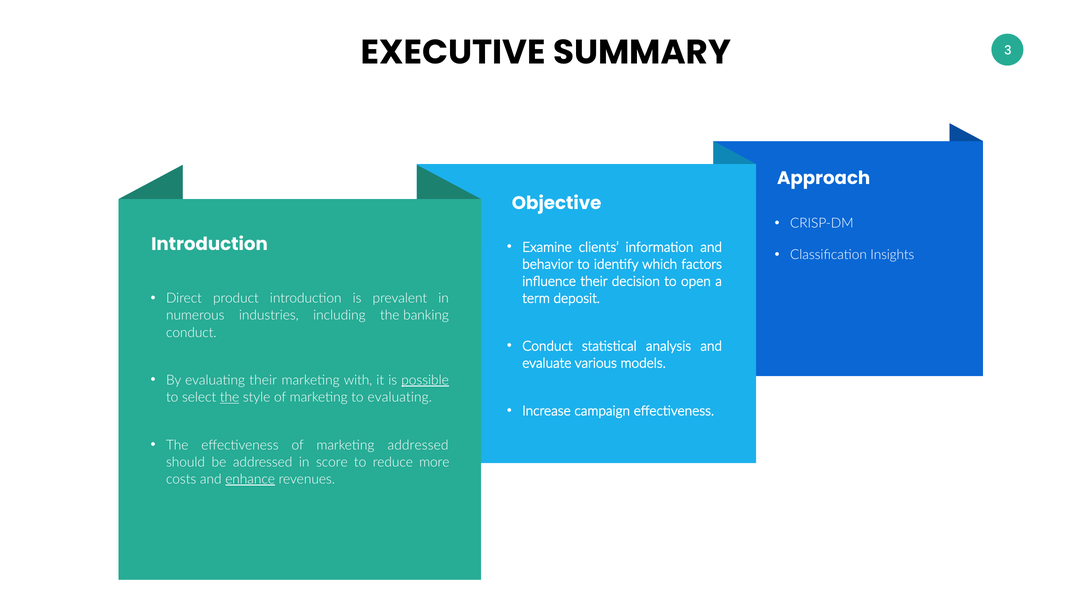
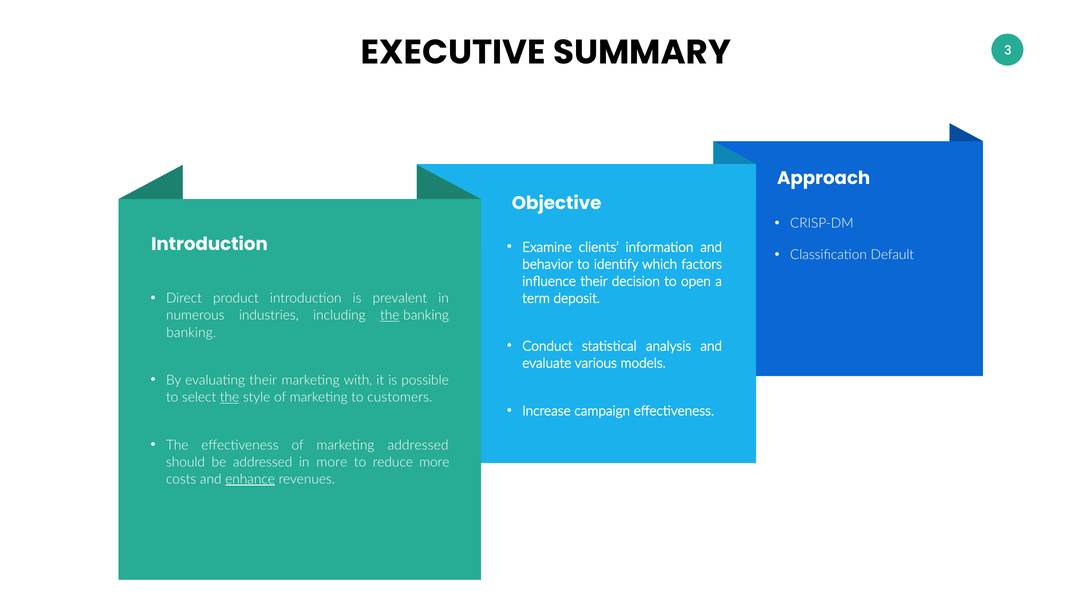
Insights: Insights -> Default (892, 255)
the underline: none -> present (390, 316)
conduct: conduct -> banking (191, 333)
possible underline: present -> none (425, 381)
to evaluating: evaluating -> customers (400, 398)
in score: score -> more (332, 462)
